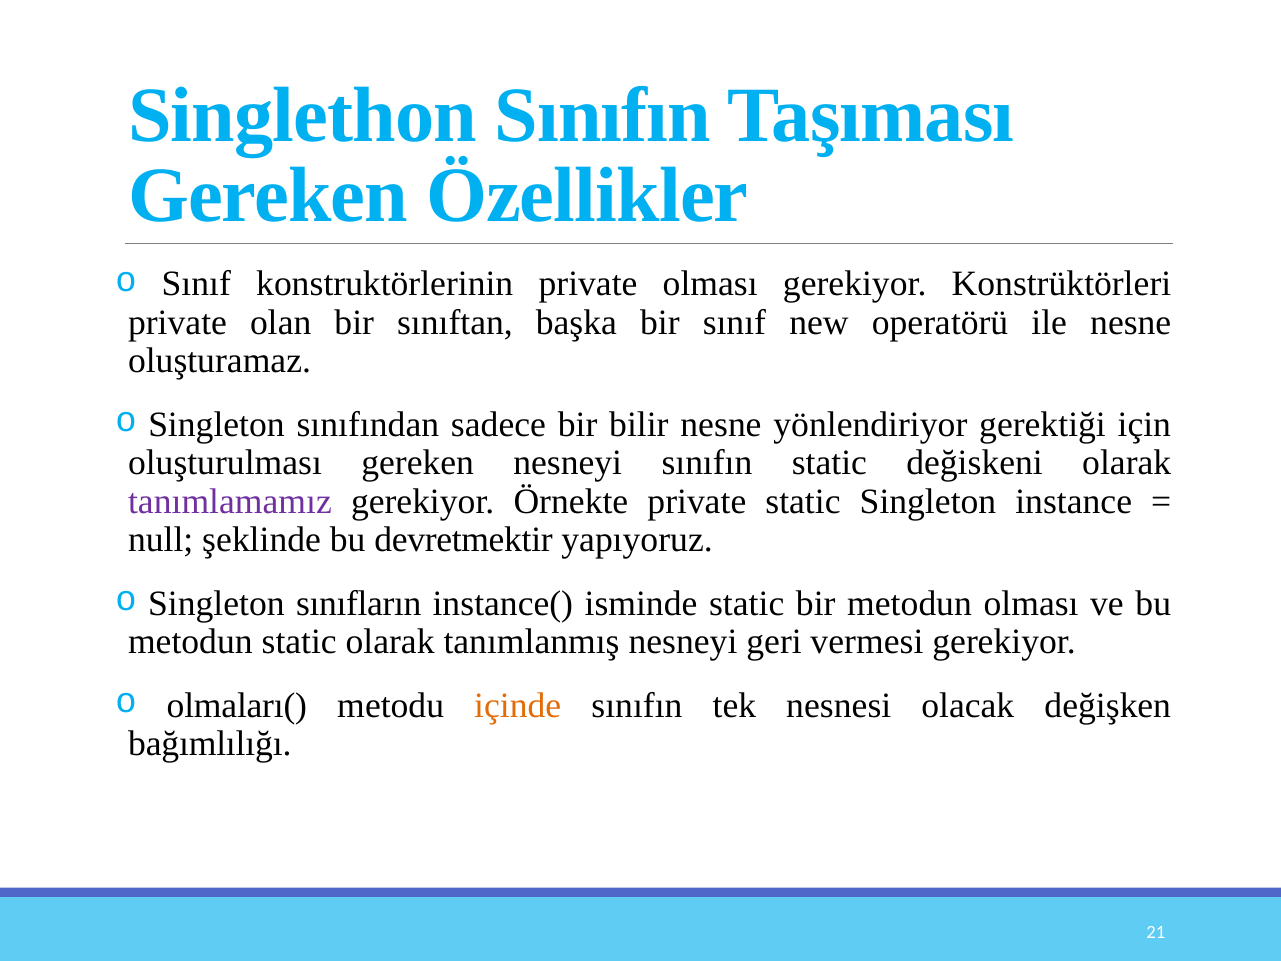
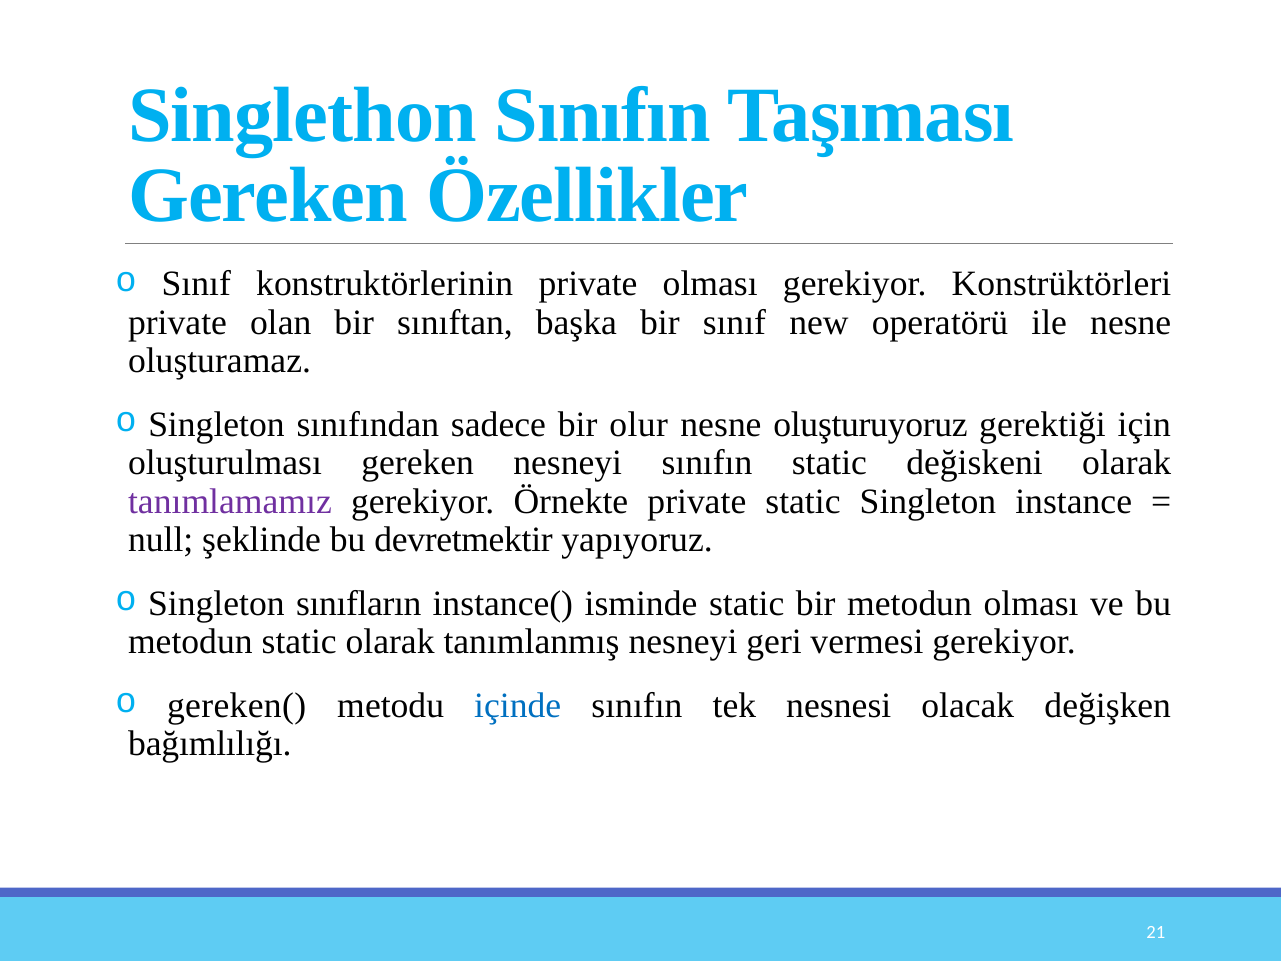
bilir: bilir -> olur (639, 424)
yönlendiriyor: yönlendiriyor -> oluşturuyoruz (871, 424)
olmaları(: olmaları( -> gereken( (237, 705)
içinde colour: orange -> blue (518, 705)
